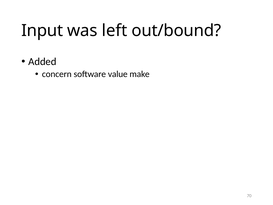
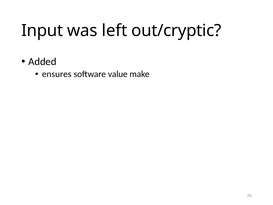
out/bound: out/bound -> out/cryptic (176, 31)
concern: concern -> ensures (57, 74)
